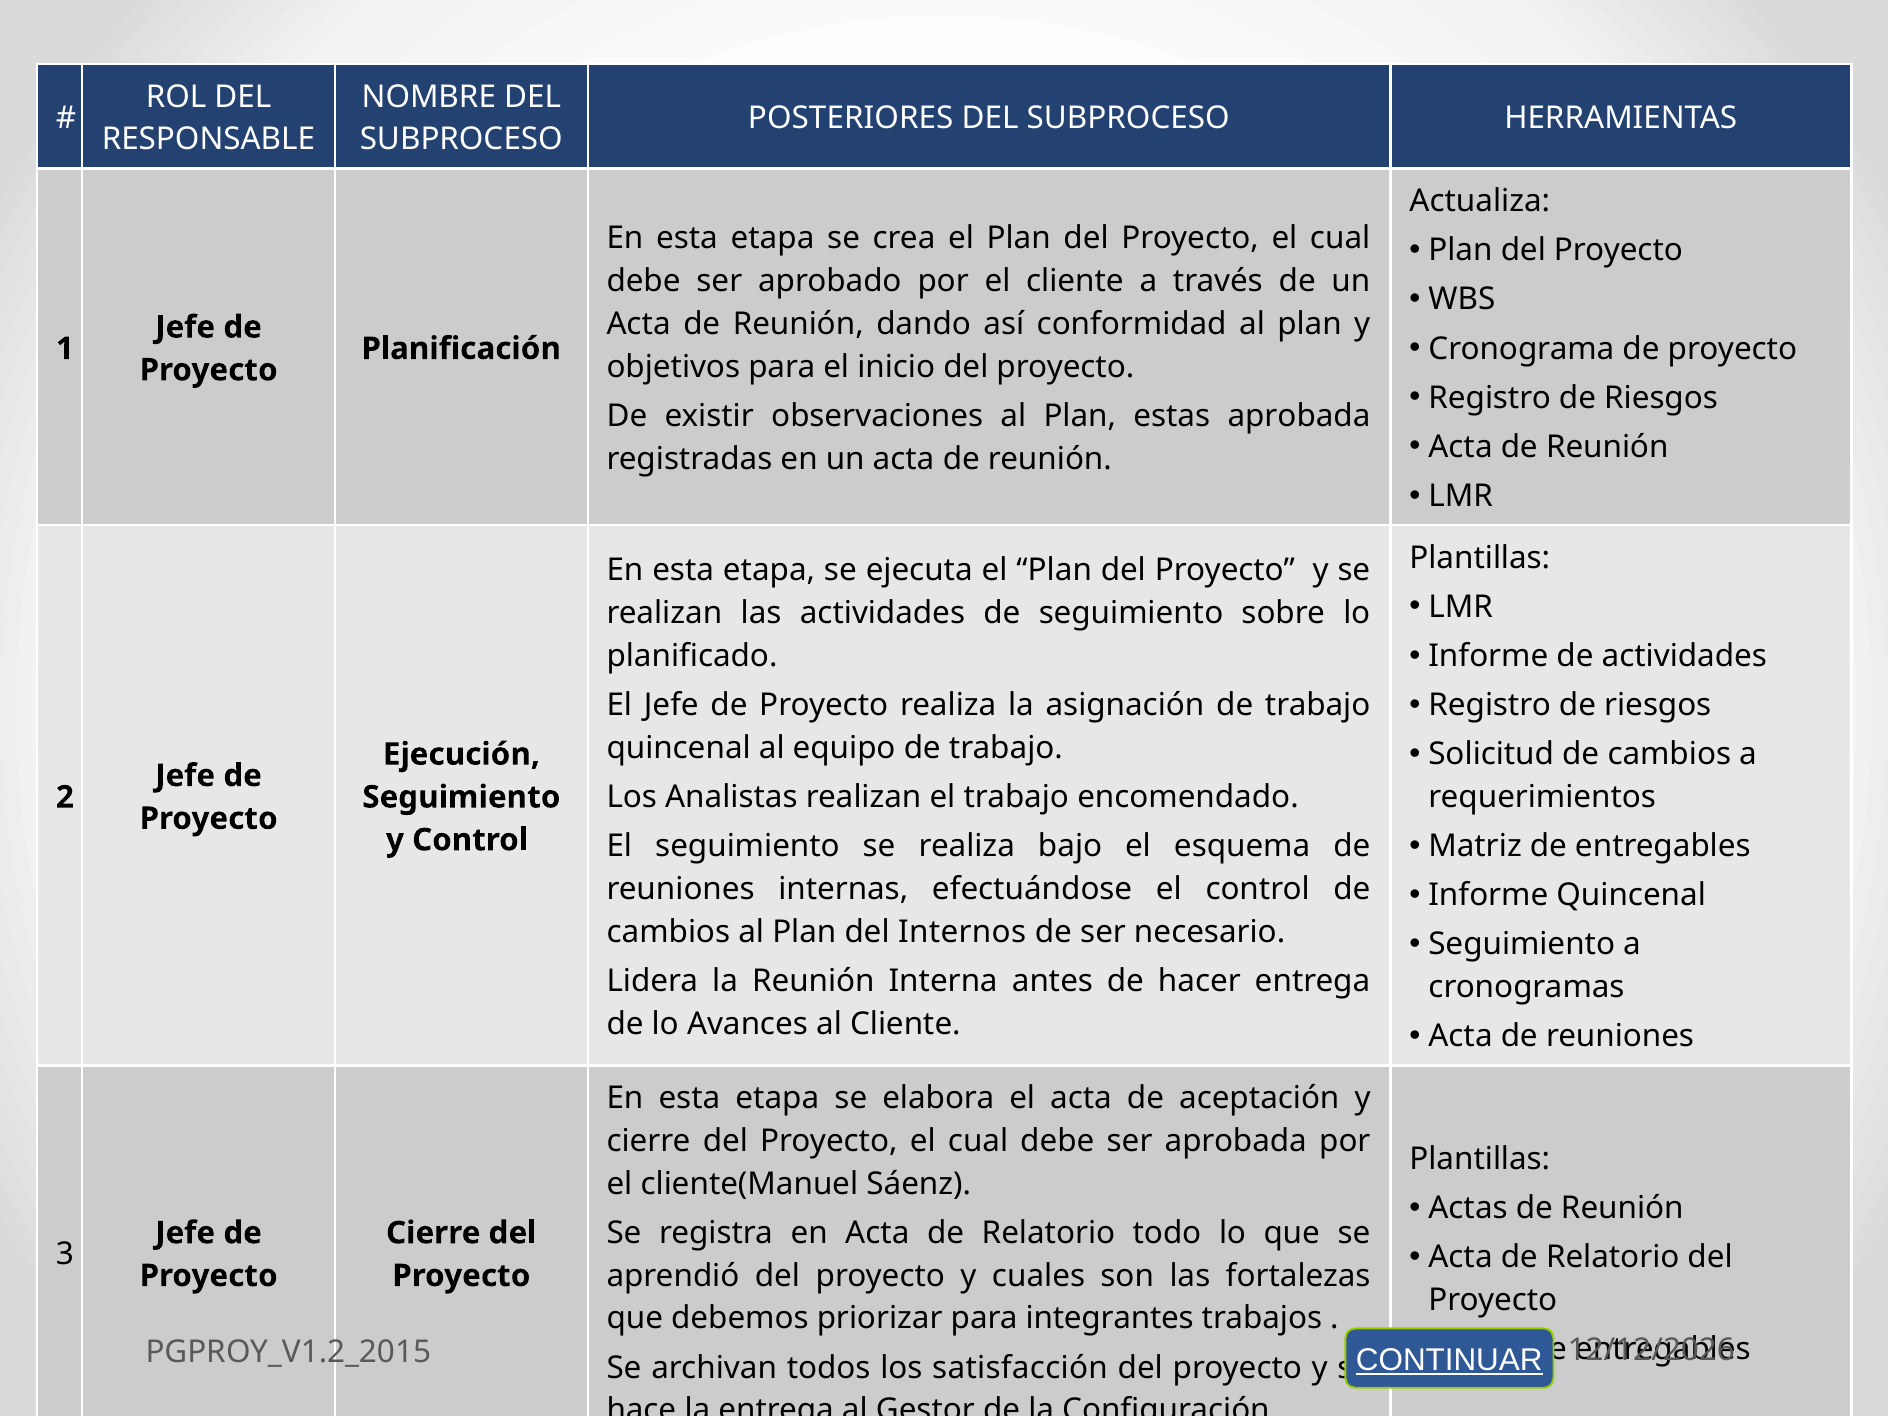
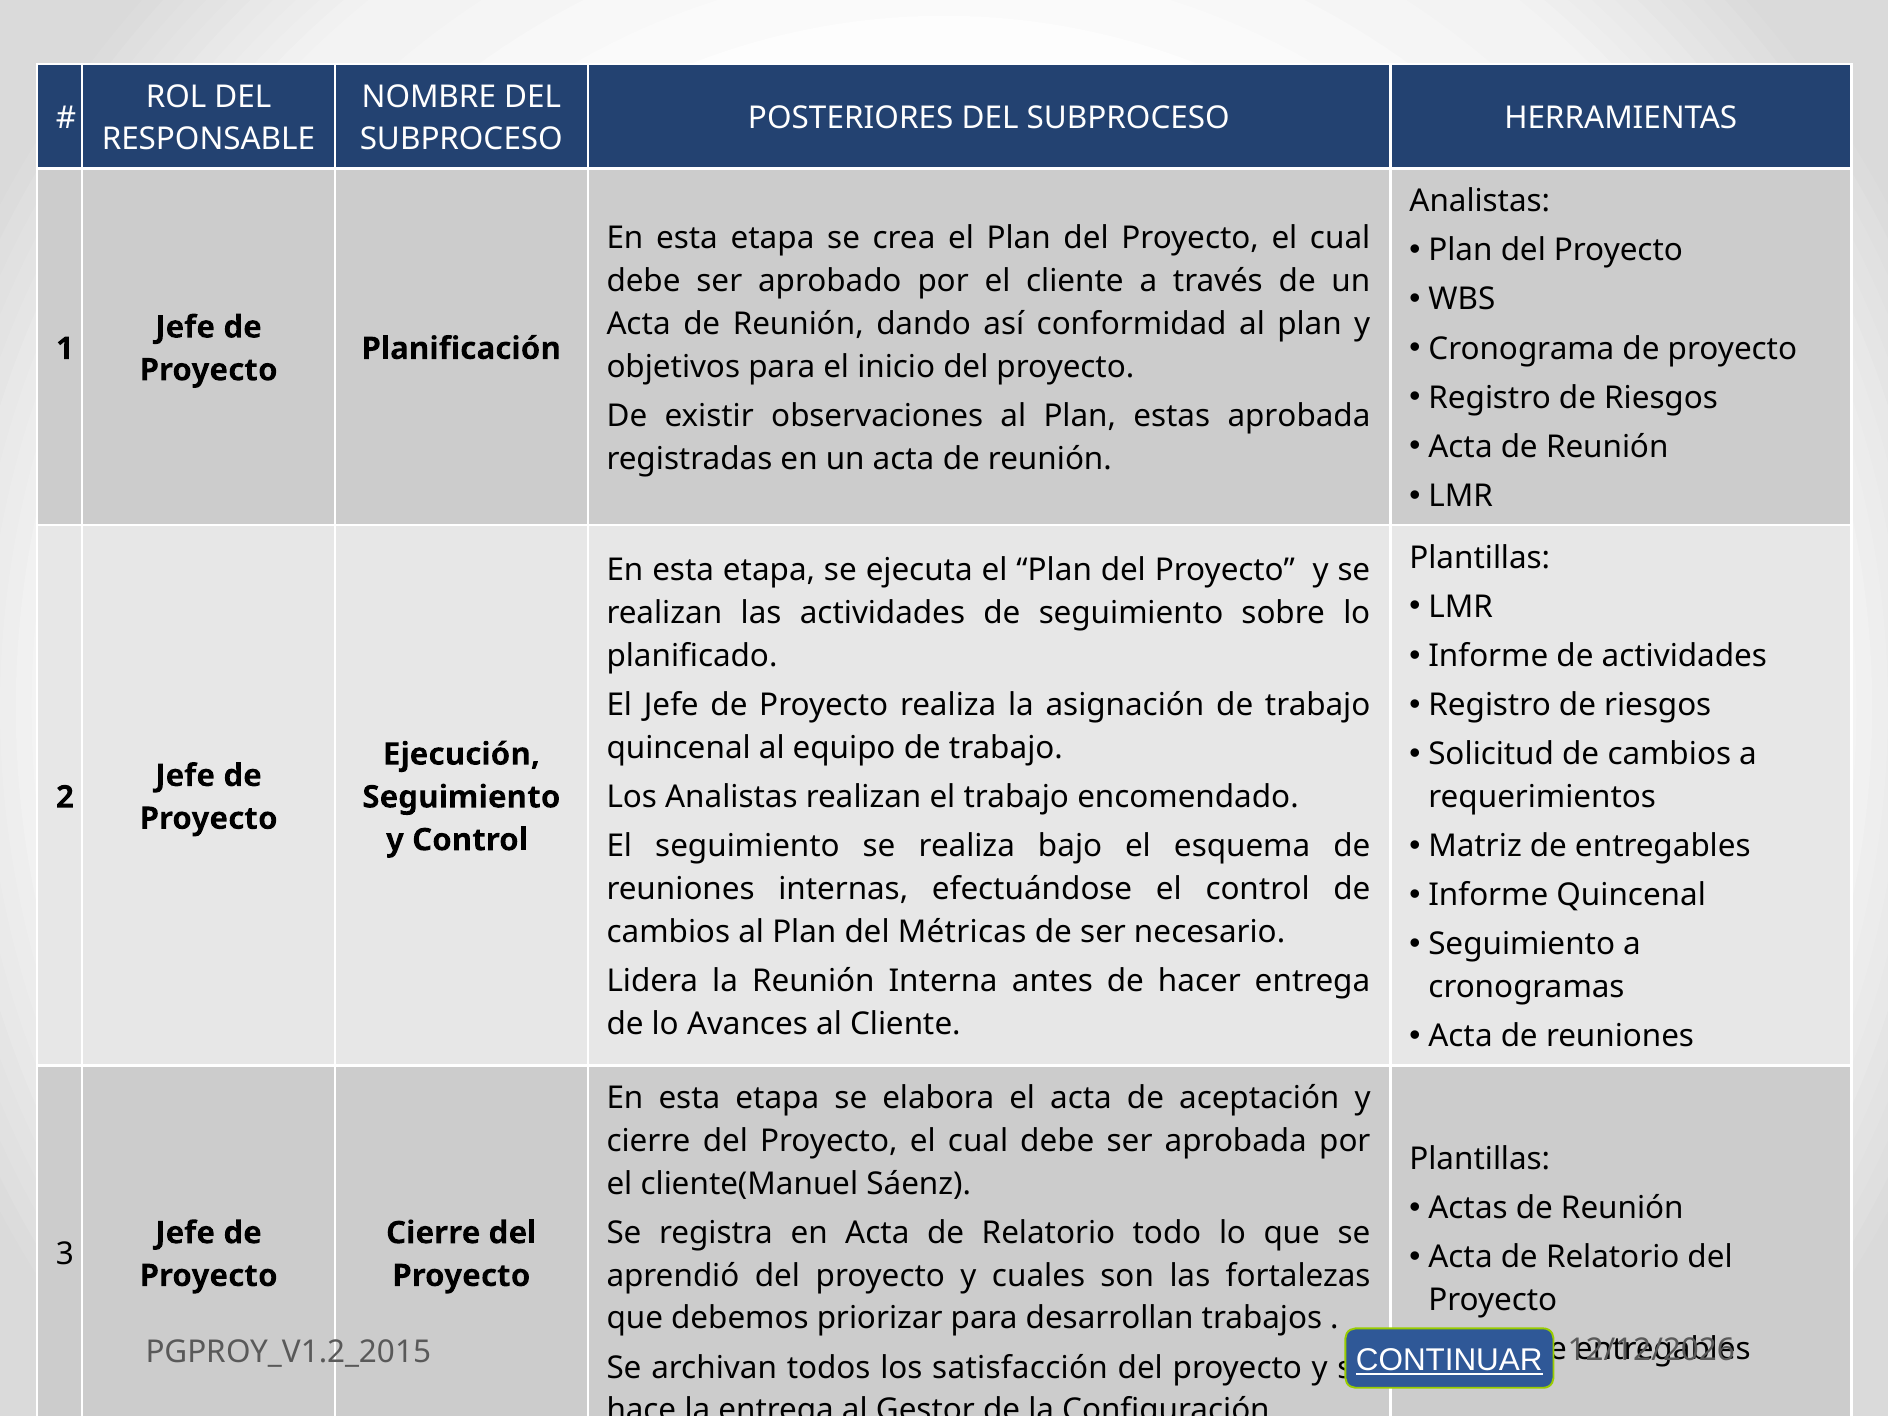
Actualiza: Actualiza -> Analistas (1480, 201)
Internos: Internos -> Métricas (962, 932)
integrantes: integrantes -> desarrollan (1110, 1319)
